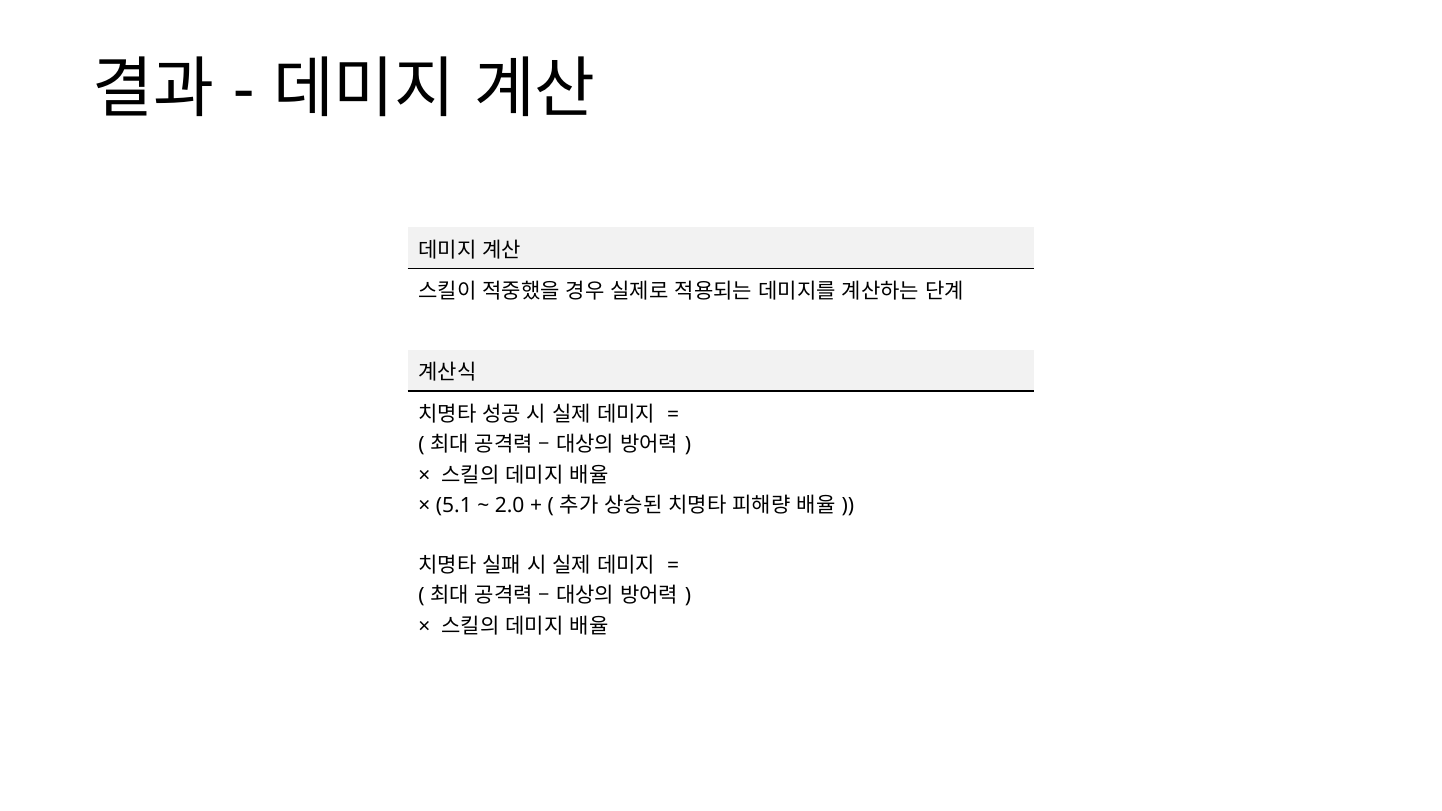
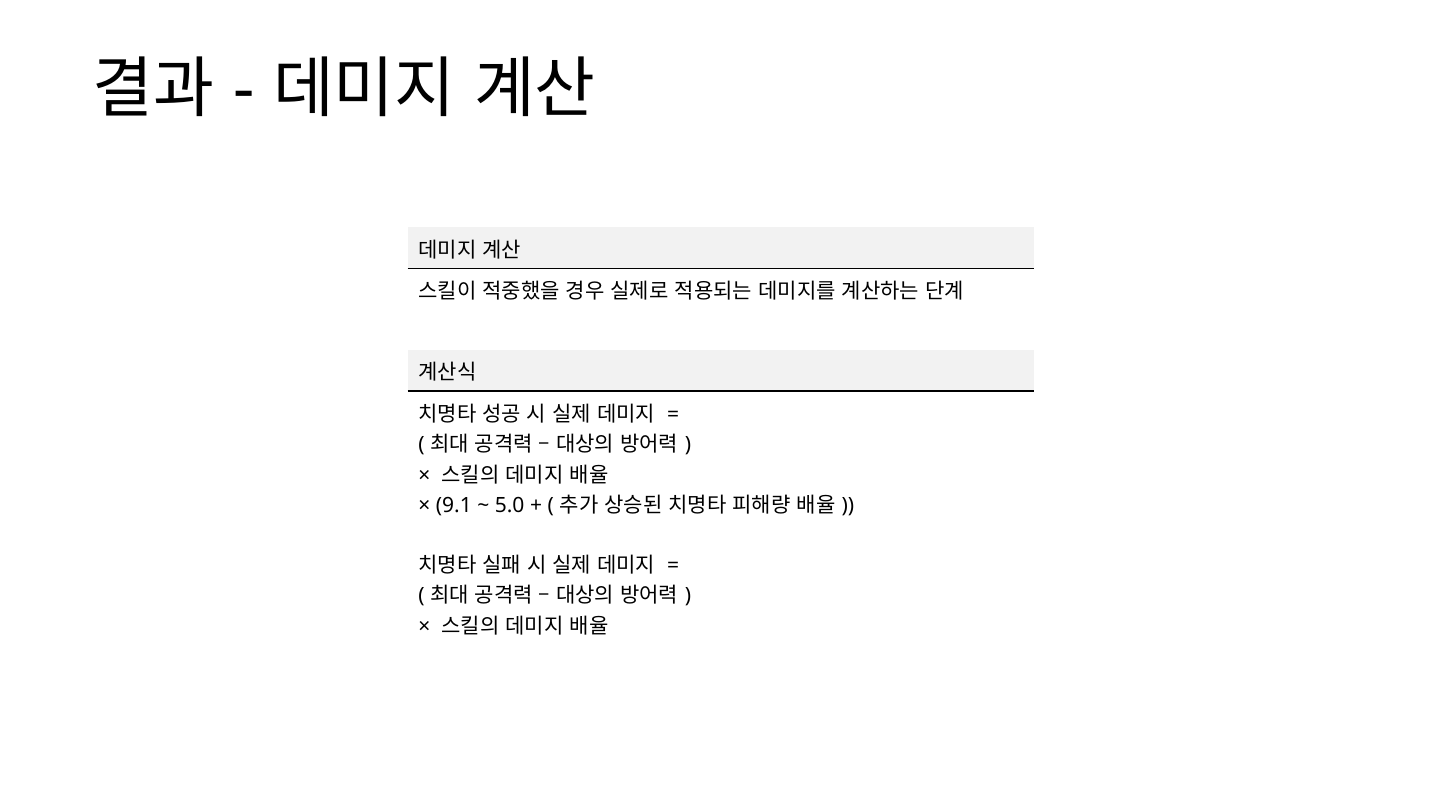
5.1: 5.1 -> 9.1 (454, 506)
2.0: 2.0 -> 5.0 (510, 506)
